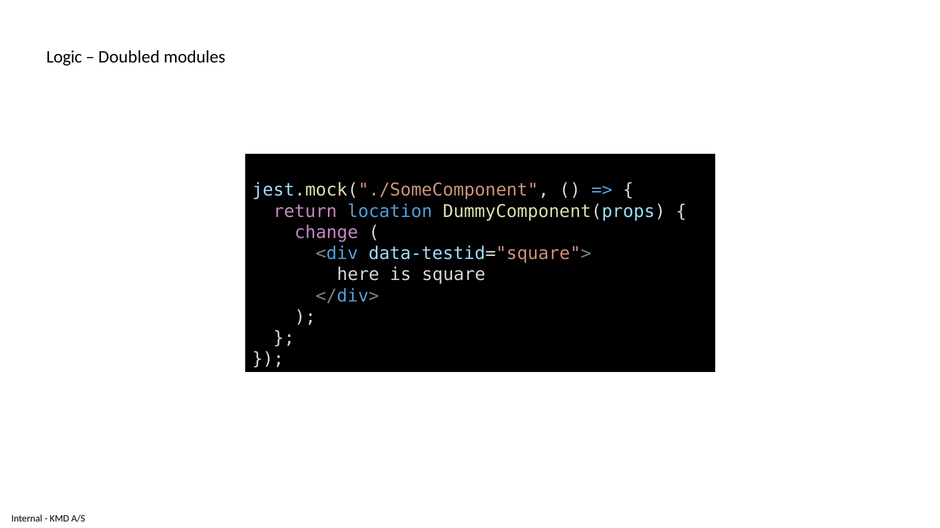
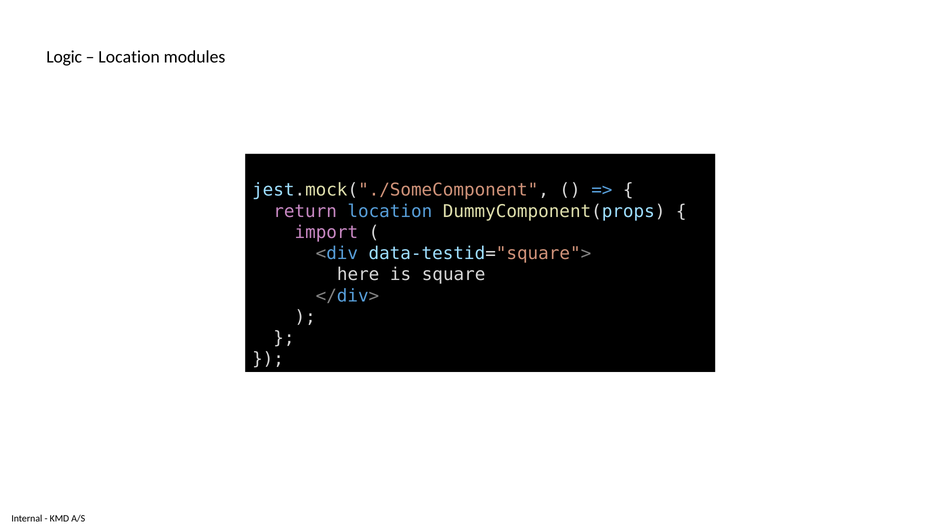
Doubled: Doubled -> Location (129, 57)
change: change -> import (326, 233)
